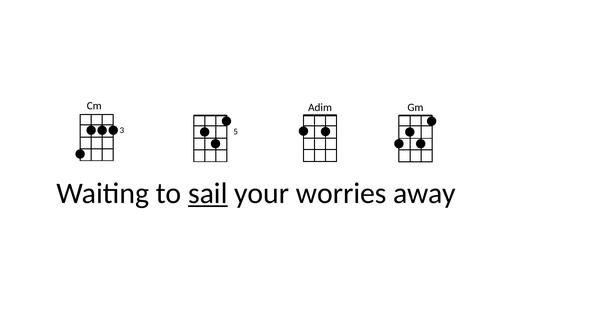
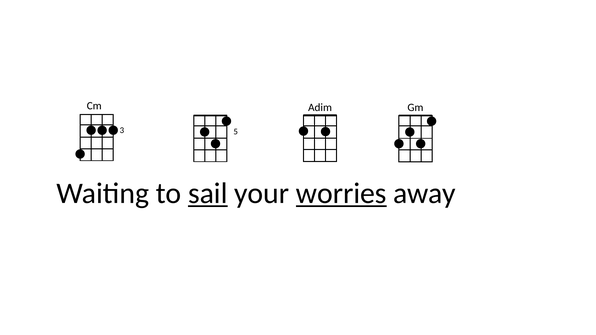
worries underline: none -> present (341, 194)
